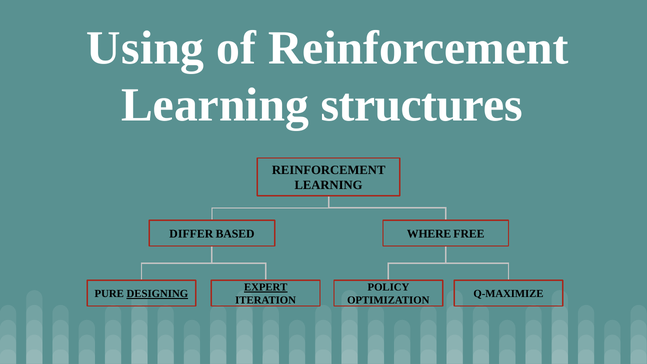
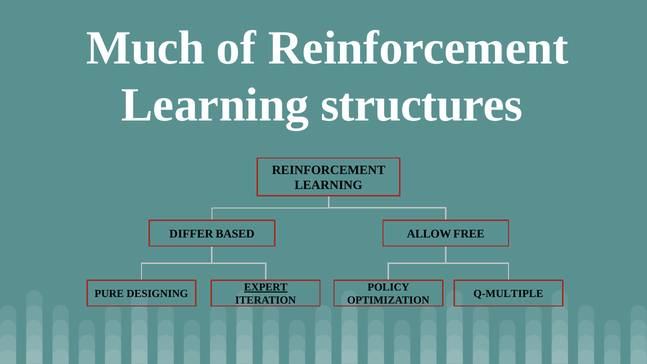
Using: Using -> Much (146, 48)
WHERE: WHERE -> ALLOW (429, 234)
DESIGNING underline: present -> none (157, 294)
Q-MAXIMIZE: Q-MAXIMIZE -> Q-MULTIPLE (508, 294)
